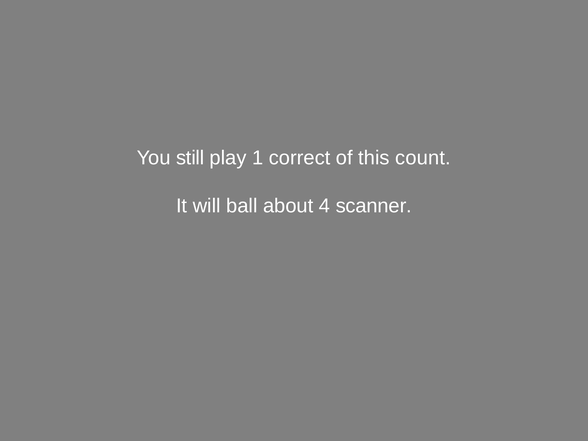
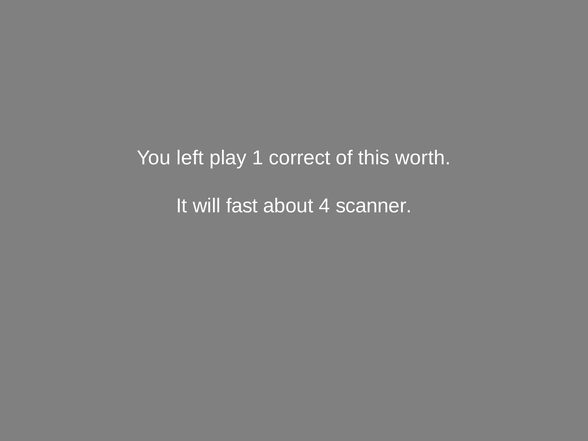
still: still -> left (190, 158)
count: count -> worth (423, 158)
ball: ball -> fast (242, 206)
